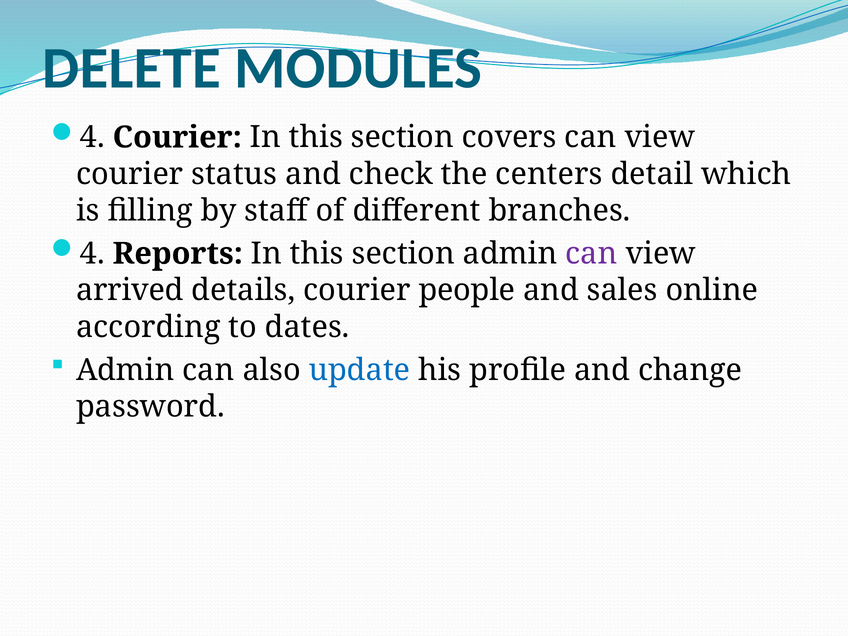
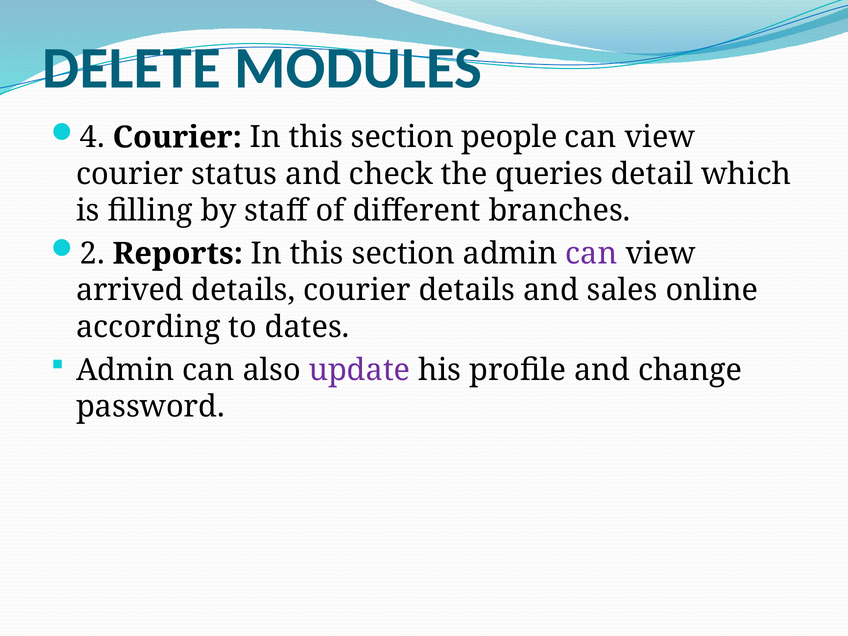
covers: covers -> people (509, 137)
centers: centers -> queries (549, 174)
4: 4 -> 2 (92, 254)
courier people: people -> details (467, 290)
update colour: blue -> purple (359, 370)
